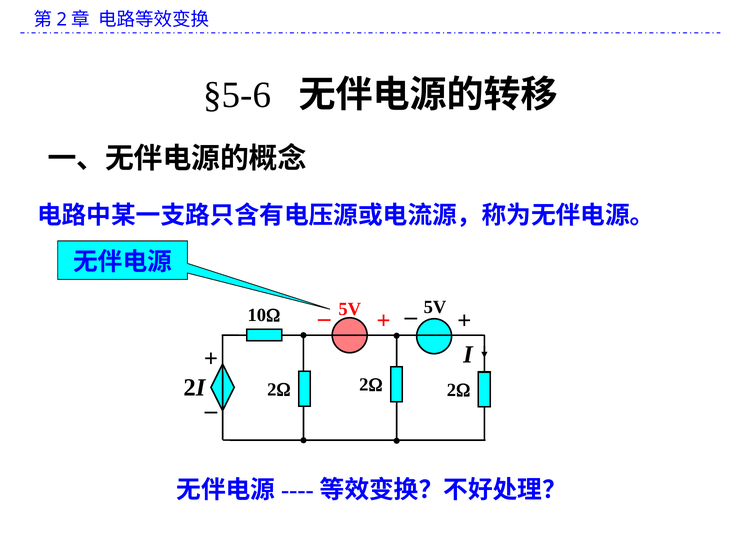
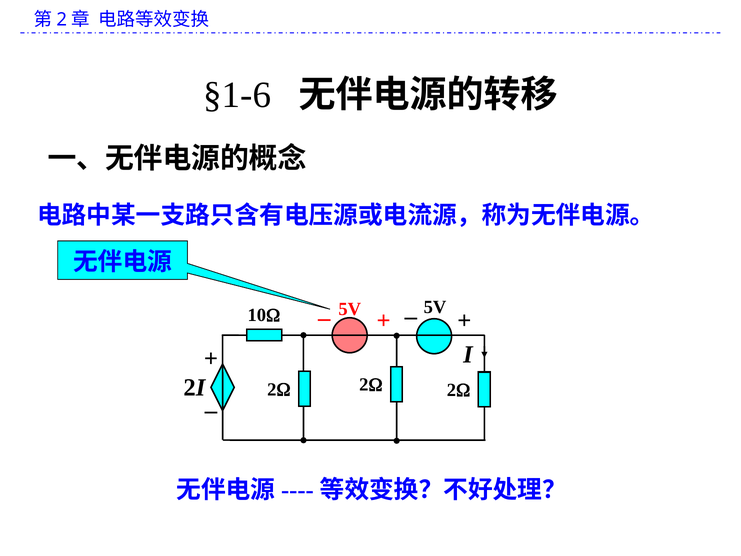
§5-6: §5-6 -> §1-6 (237, 95)
